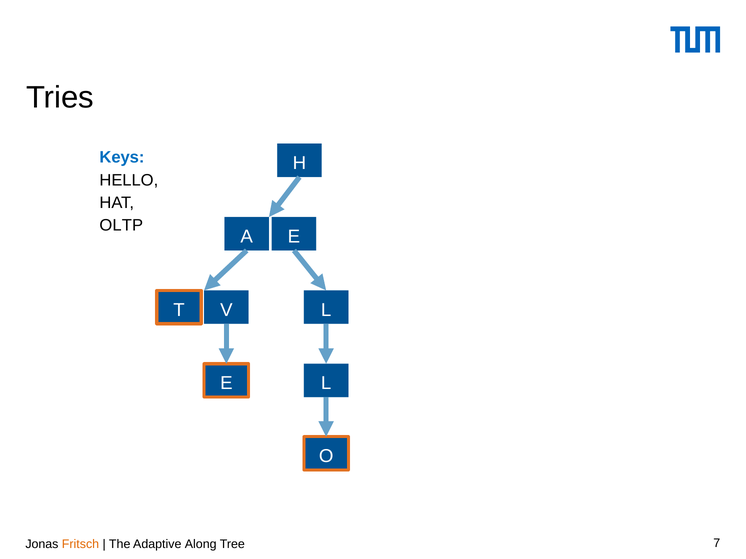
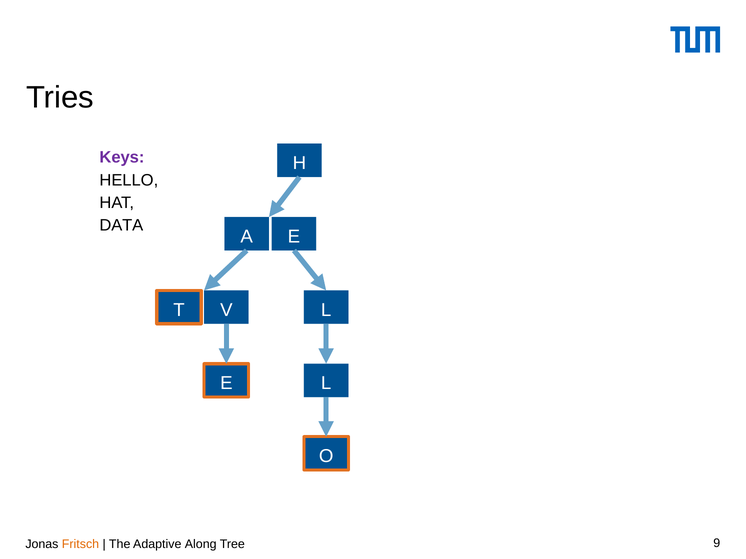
Keys colour: blue -> purple (122, 158)
OLTP: OLTP -> DATA (121, 226)
7: 7 -> 9 (717, 544)
